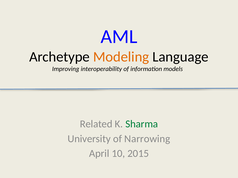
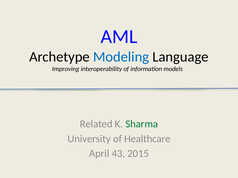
Modeling colour: orange -> blue (121, 57)
Narrowing: Narrowing -> Healthcare (147, 139)
10: 10 -> 43 (118, 154)
